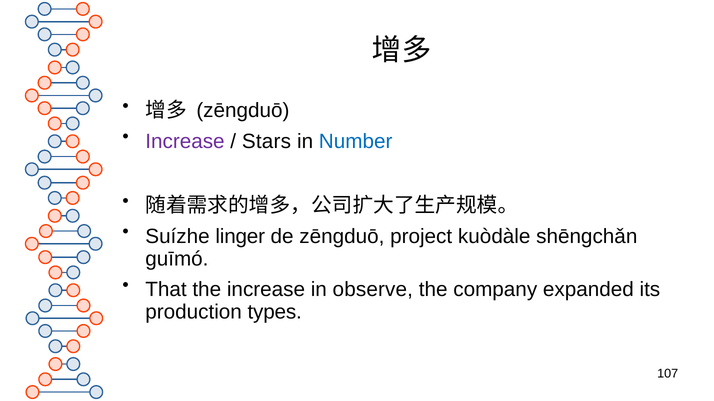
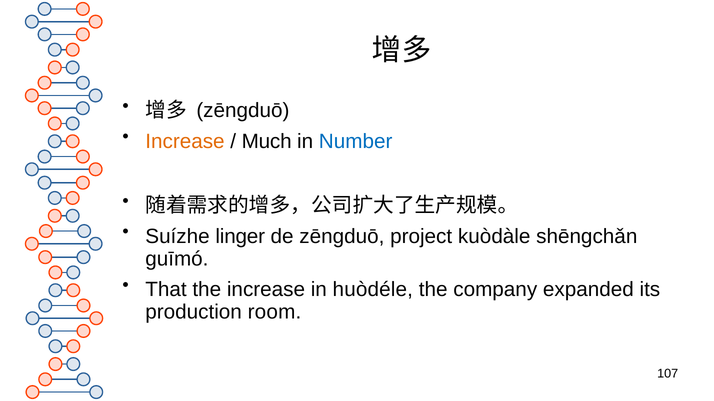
Increase colour: purple -> orange (185, 142)
Stars: Stars -> Much (267, 142)
observe: observe -> huòdéle (373, 290)
types: types -> room (274, 312)
